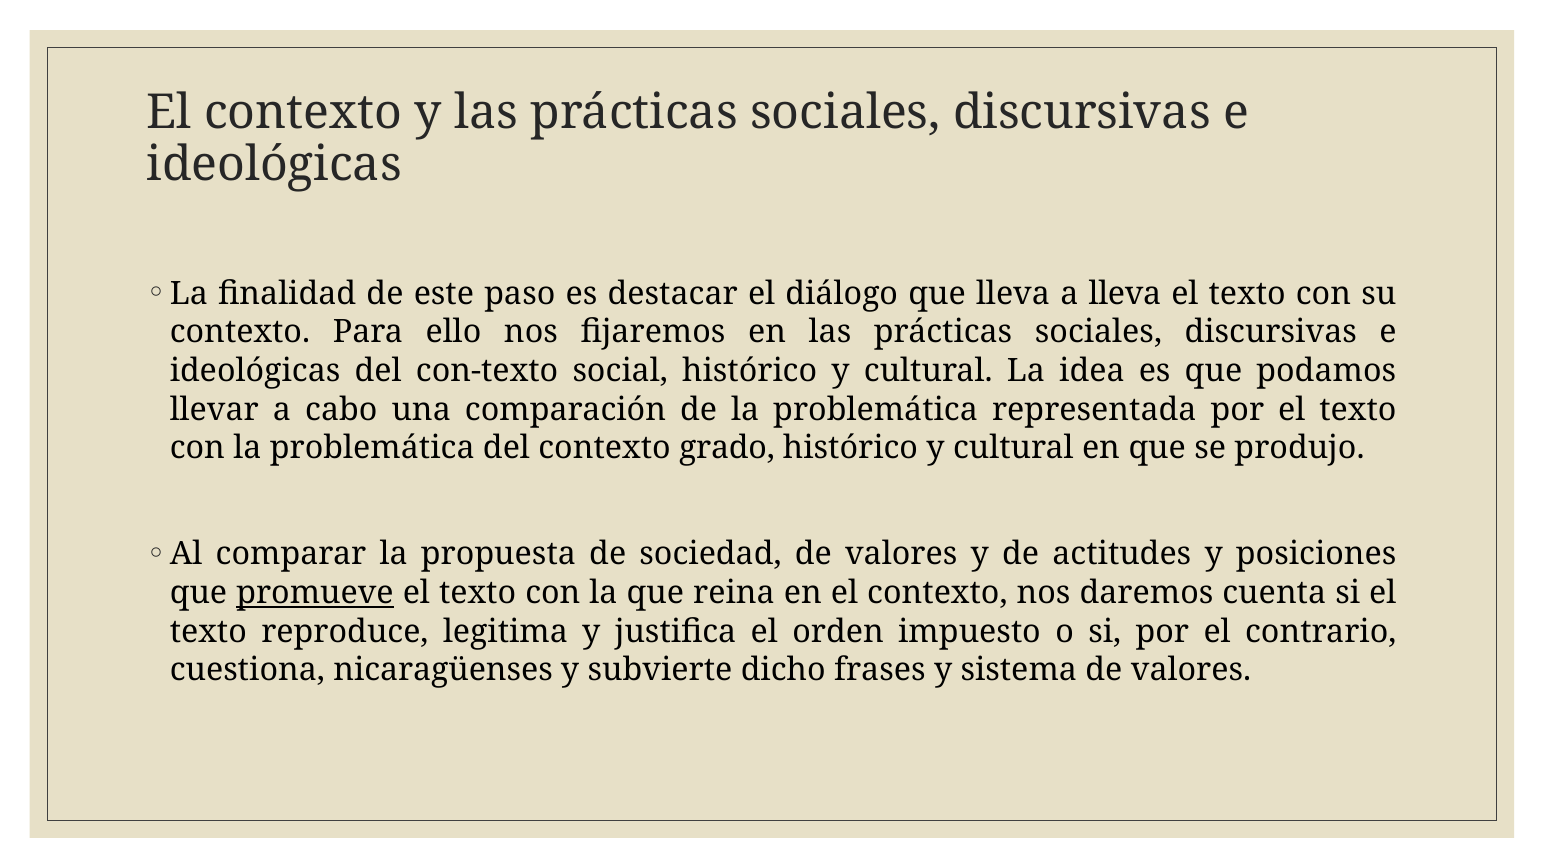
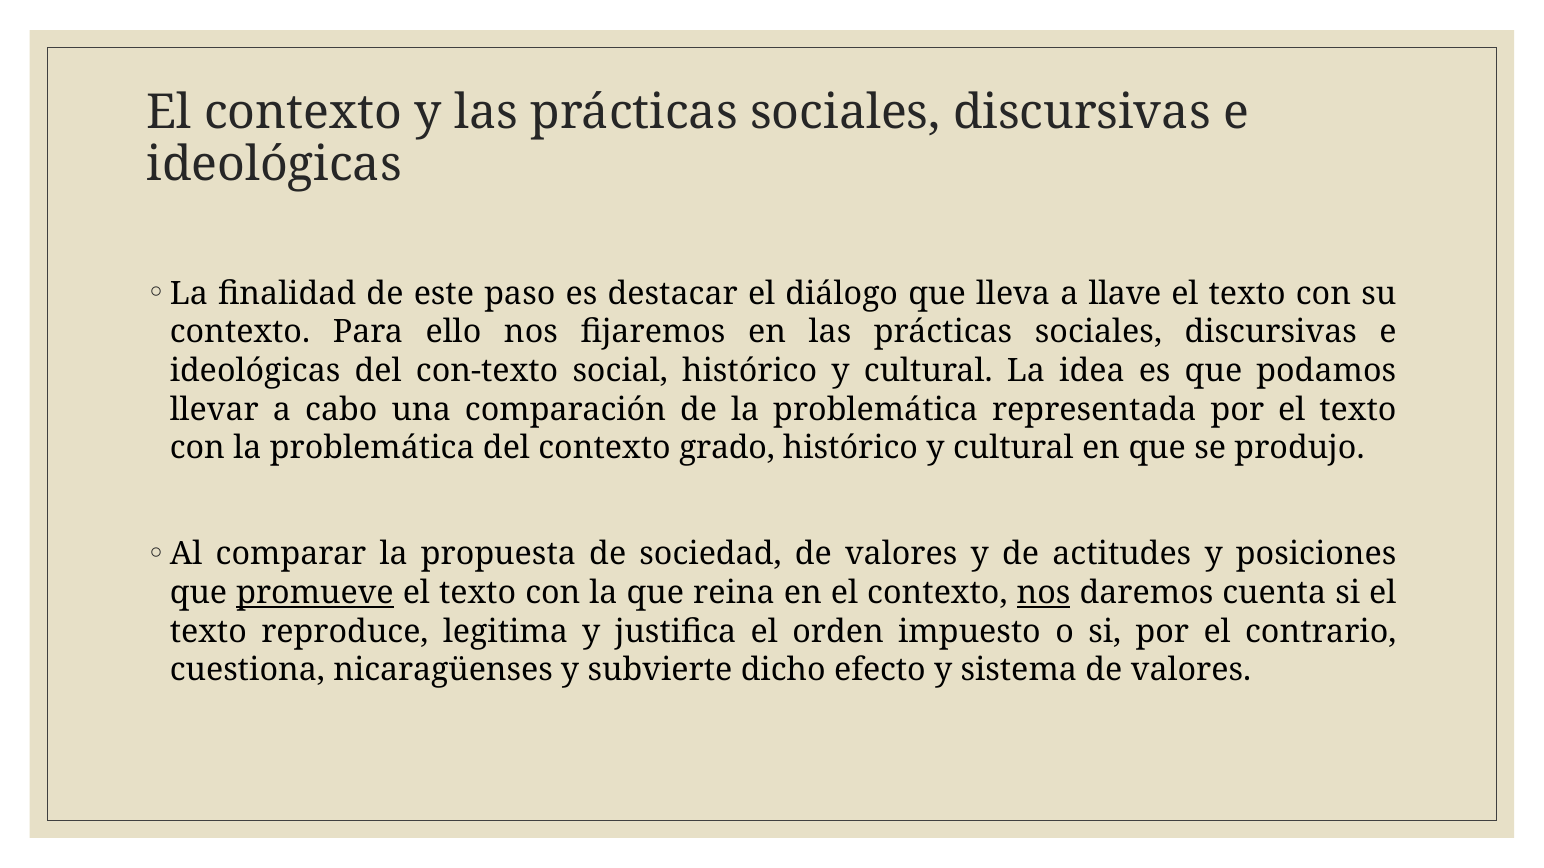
a lleva: lleva -> llave (1125, 294)
nos underline: none -> present (1044, 593)
frases: frases -> efecto (880, 671)
